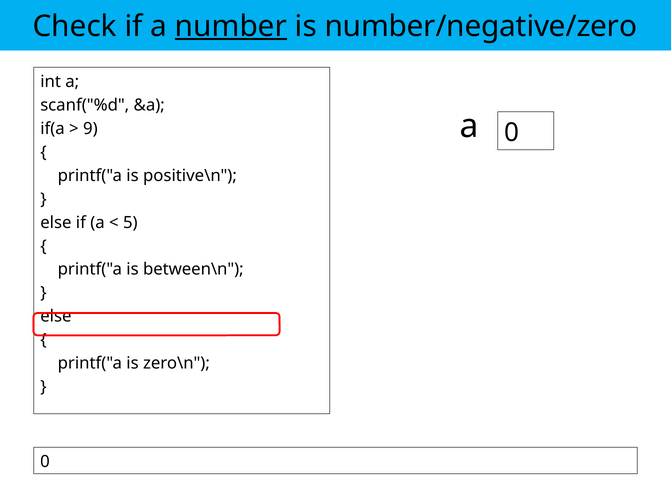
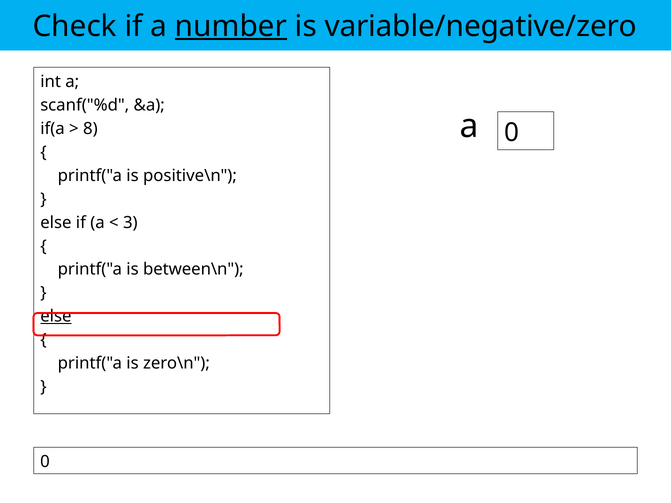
number/negative/zero: number/negative/zero -> variable/negative/zero (481, 26)
9: 9 -> 8 (90, 129)
5: 5 -> 3 (130, 223)
else underline: none -> present (56, 317)
